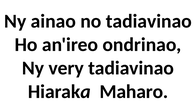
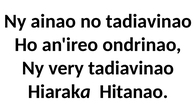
Maharo: Maharo -> Hitanao (134, 92)
